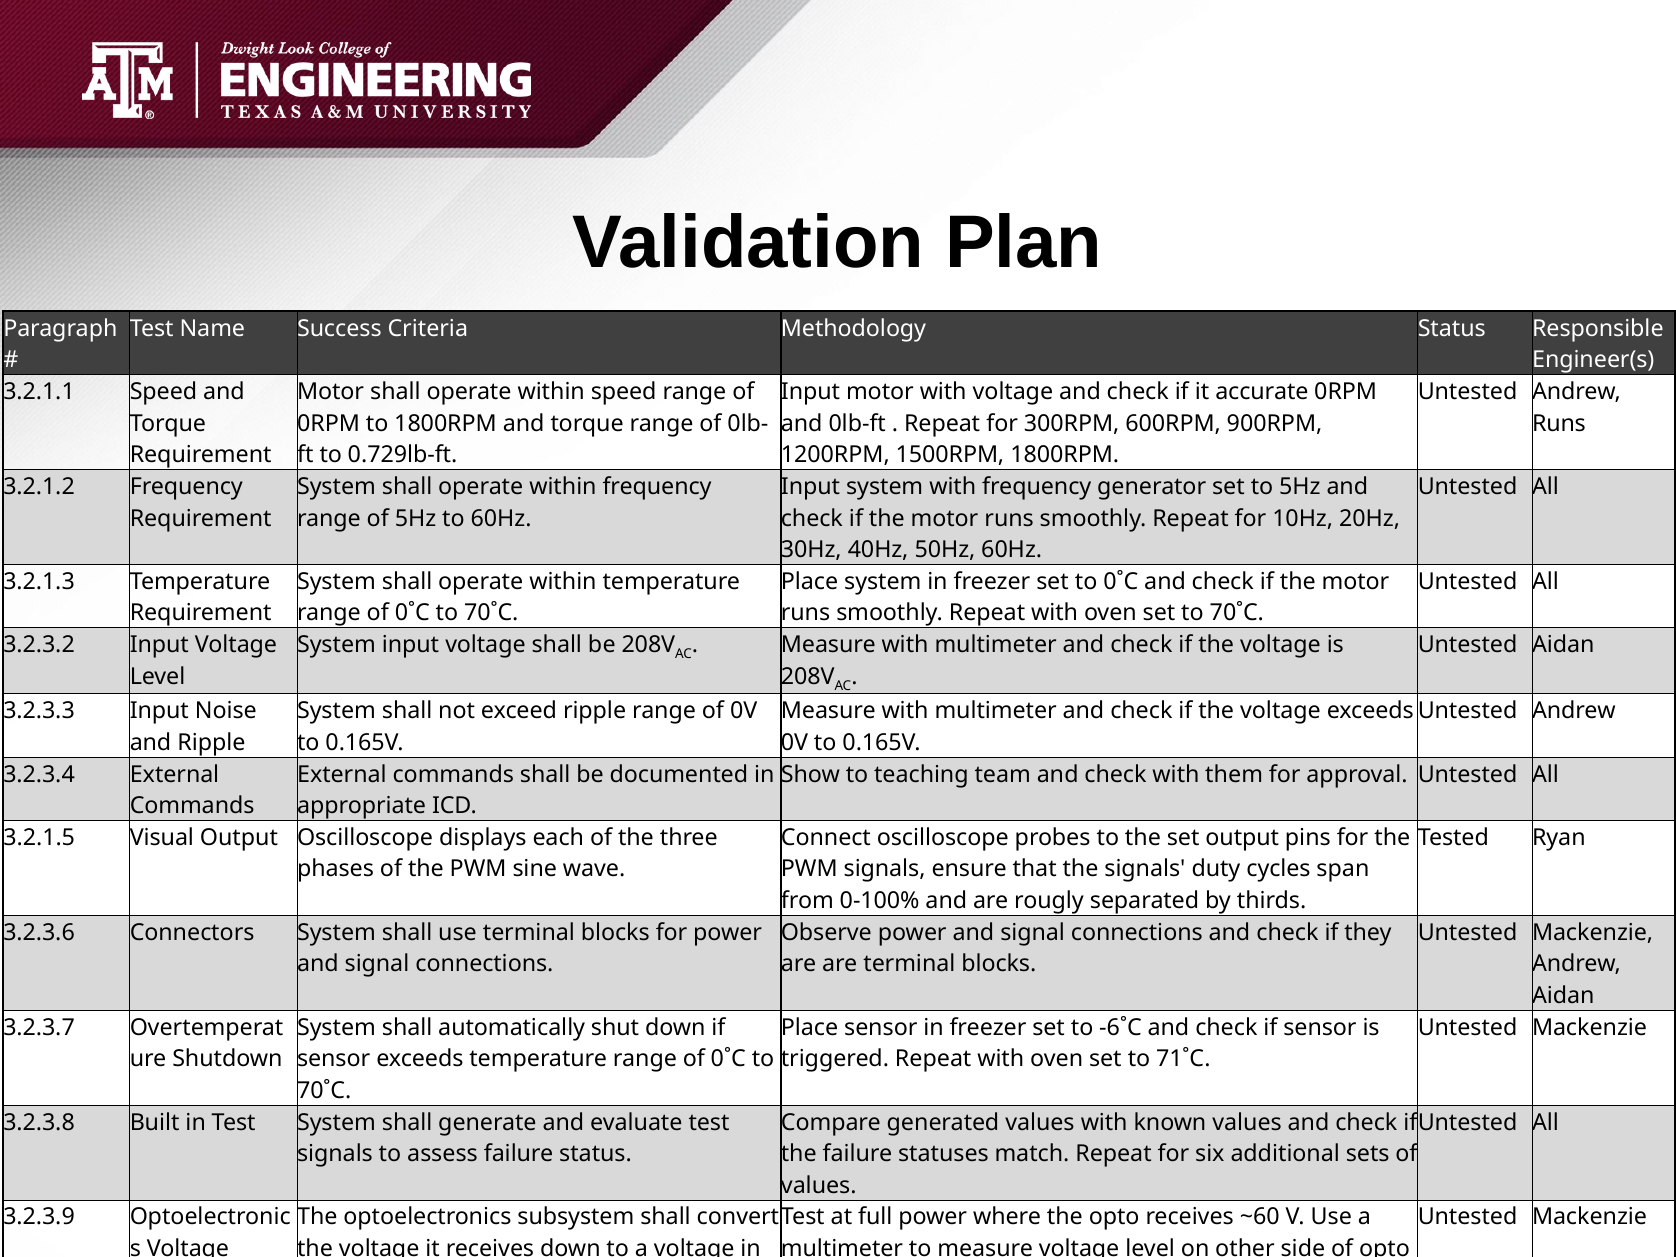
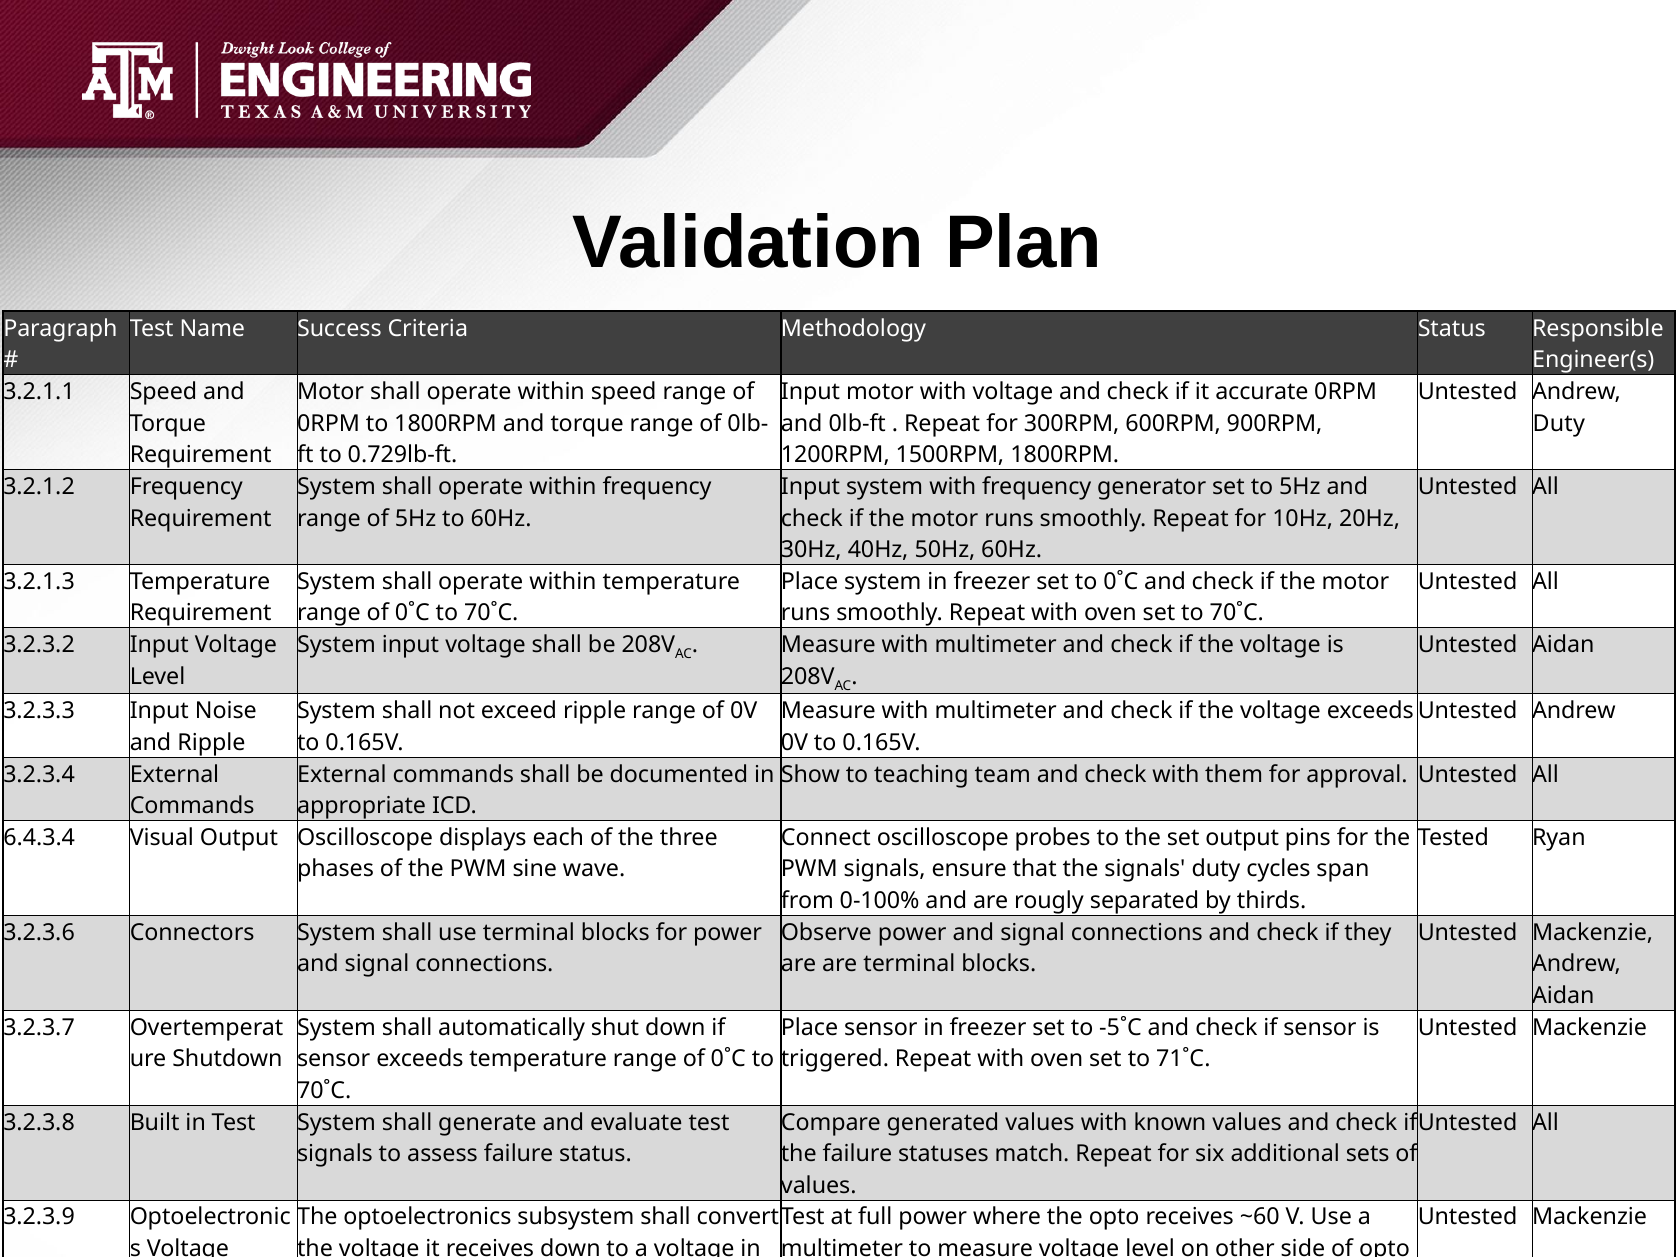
Runs: Runs -> Duty (1559, 423)
3.2.1.5: 3.2.1.5 -> 6.4.3.4 (39, 838)
-6˚C: -6˚C -> -5˚C (1121, 1027)
